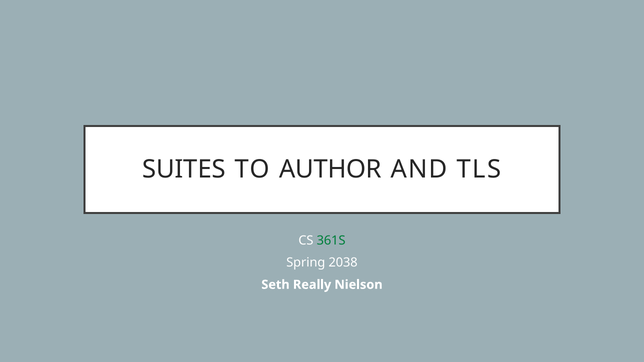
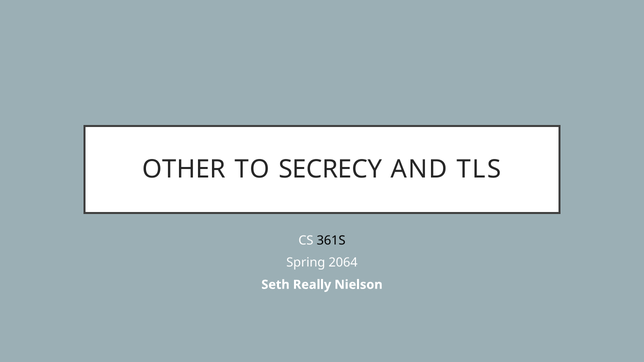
SUITES: SUITES -> OTHER (184, 169)
AUTHOR: AUTHOR -> SECRECY (330, 169)
361S colour: green -> black (331, 241)
2038: 2038 -> 2064 (343, 263)
